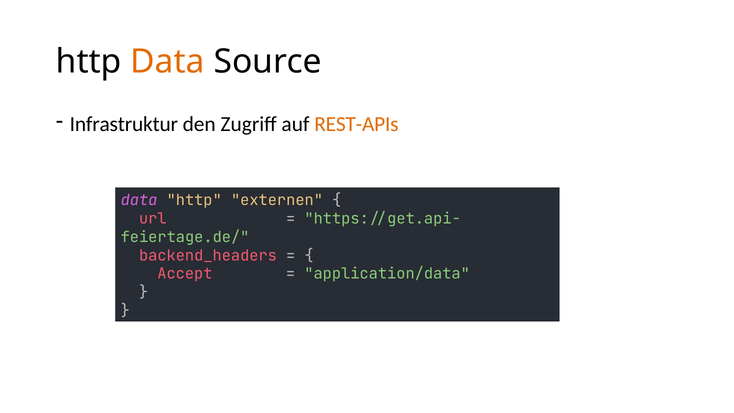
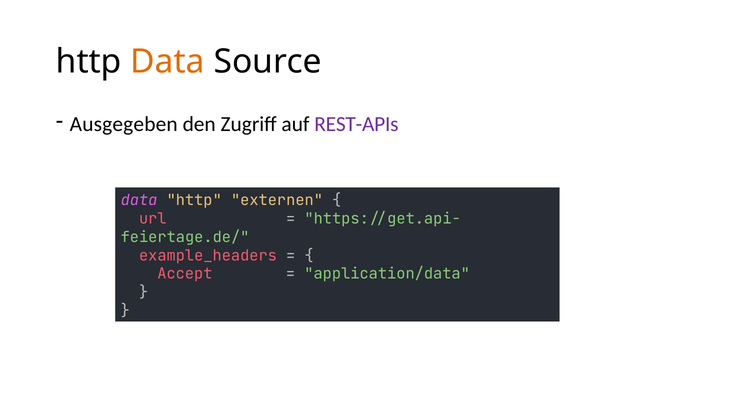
Infrastruktur: Infrastruktur -> Ausgegeben (124, 124)
REST-APIs colour: orange -> purple (356, 124)
backend_headers: backend_headers -> example_headers (208, 255)
